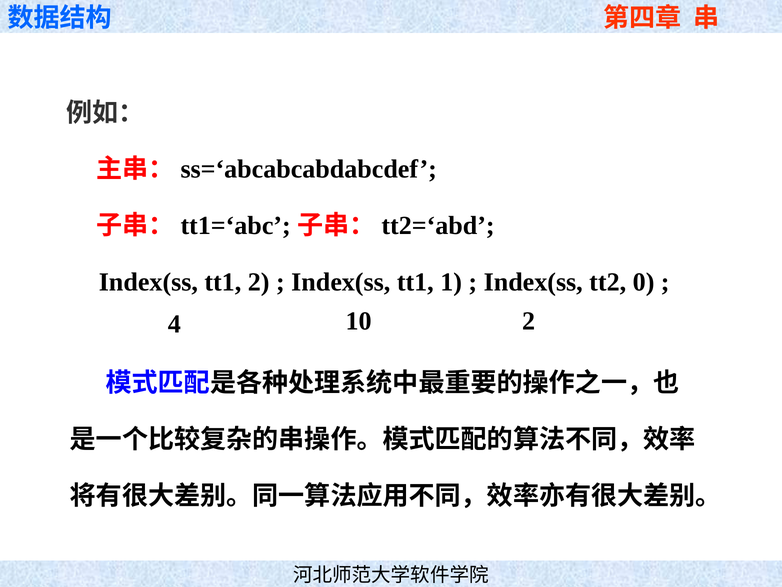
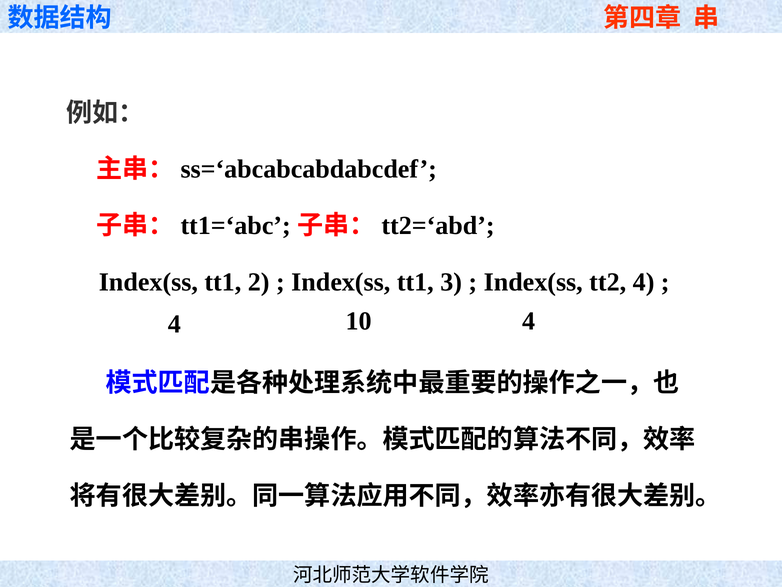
1: 1 -> 3 (451, 282)
tt2 0: 0 -> 4 (644, 282)
10 2: 2 -> 4 (529, 321)
